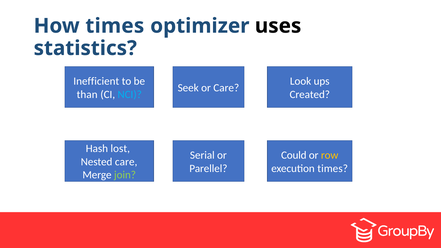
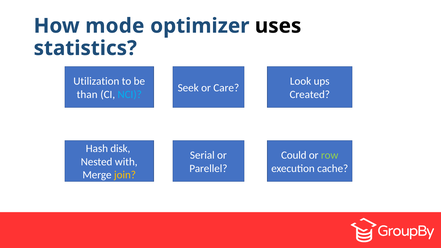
How times: times -> mode (115, 26)
Inefficient: Inefficient -> Utilization (96, 81)
lost: lost -> disk (120, 149)
row colour: yellow -> light green (330, 155)
Nested care: care -> with (126, 162)
execution times: times -> cache (333, 168)
join colour: light green -> yellow (125, 175)
